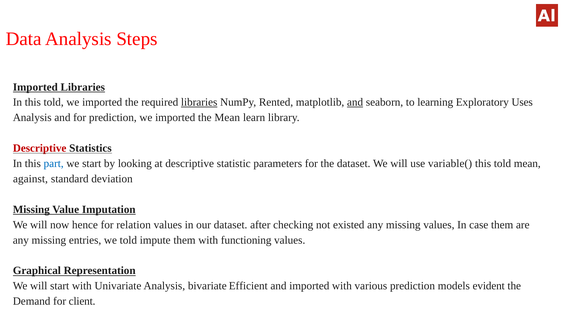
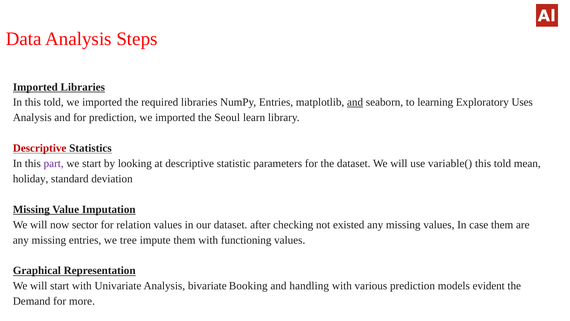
libraries underline: present -> none (199, 102)
NumPy Rented: Rented -> Entries (276, 102)
the Mean: Mean -> Seoul (227, 118)
part colour: blue -> purple (54, 163)
against: against -> holiday (31, 179)
hence: hence -> sector (85, 224)
we told: told -> tree (128, 240)
Efficient: Efficient -> Booking (248, 286)
and imported: imported -> handling (309, 286)
client: client -> more (82, 301)
